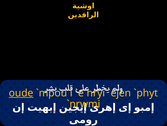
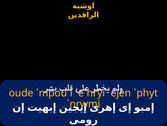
oude underline: present -> none (21, 92)
